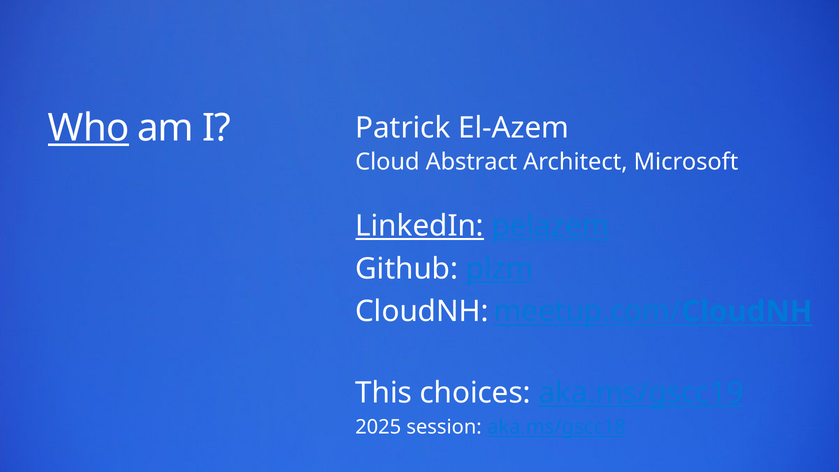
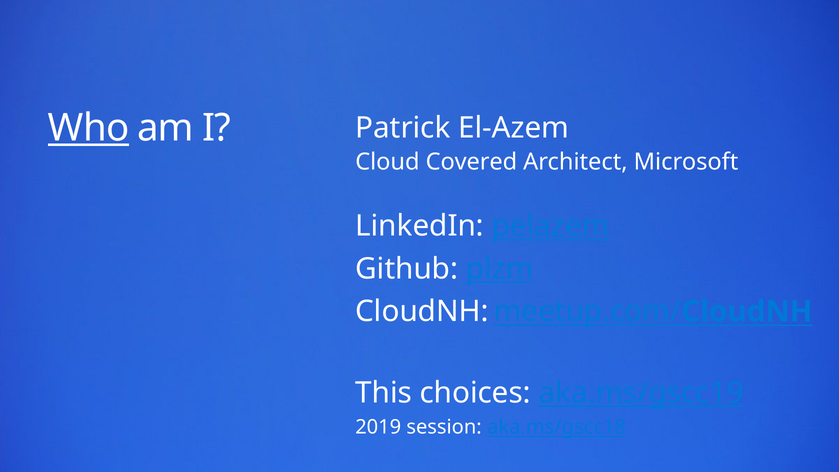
Abstract: Abstract -> Covered (471, 162)
LinkedIn underline: present -> none (420, 226)
2025: 2025 -> 2019 (378, 427)
